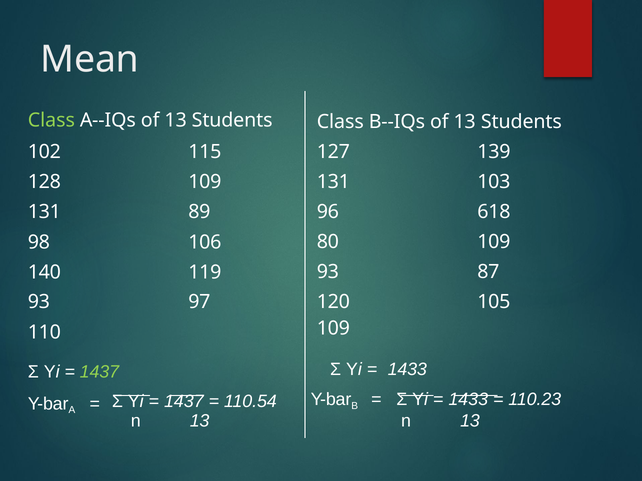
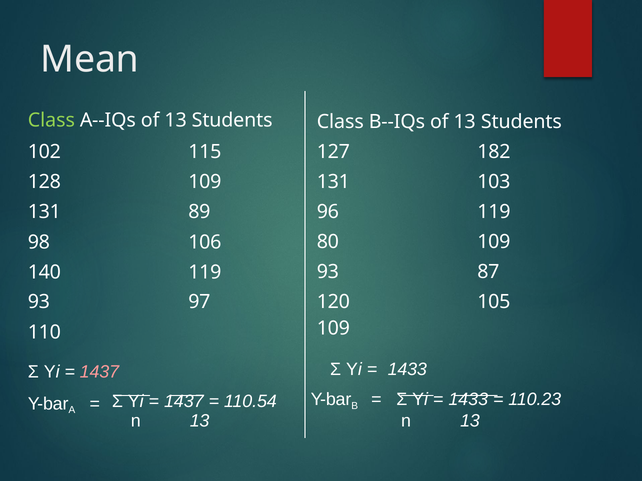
139: 139 -> 182 (494, 152)
96 618: 618 -> 119 (494, 212)
1437 colour: light green -> pink (99, 372)
